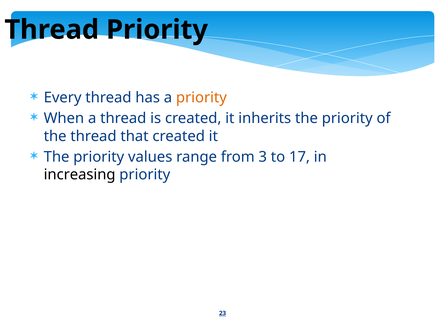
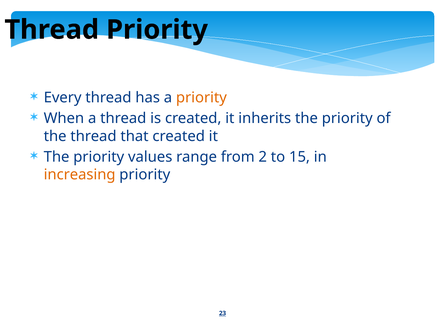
3: 3 -> 2 (263, 157)
17: 17 -> 15 (299, 157)
increasing colour: black -> orange (80, 175)
